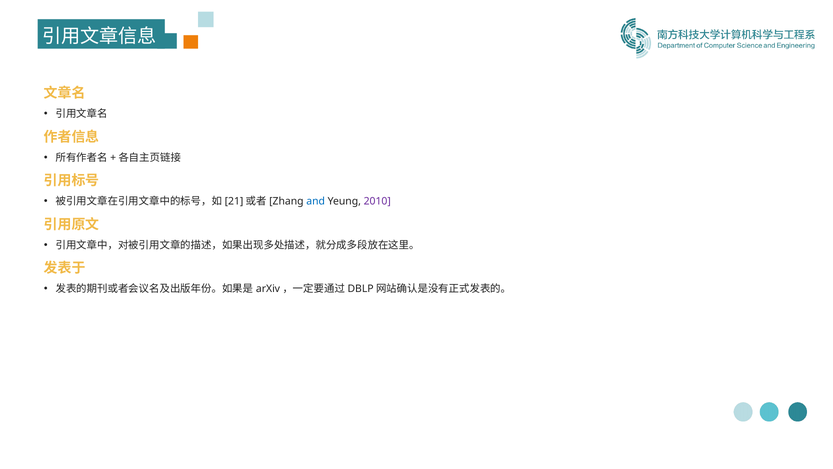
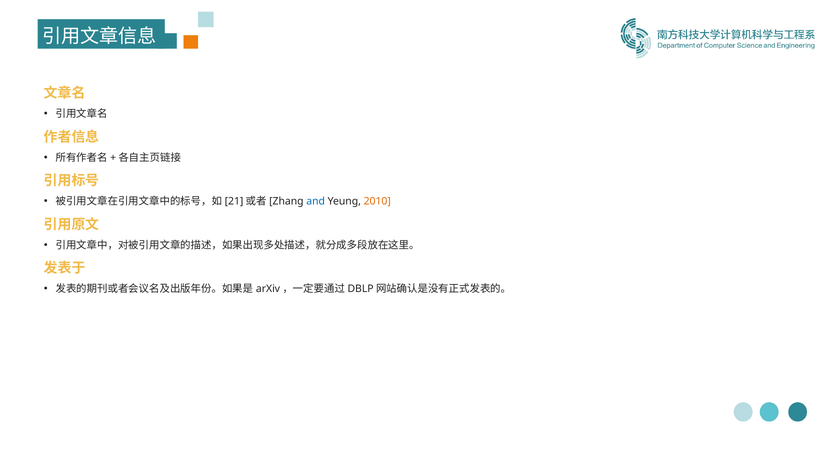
2010 colour: purple -> orange (377, 201)
